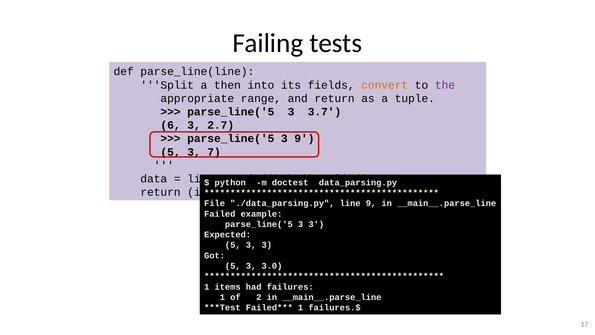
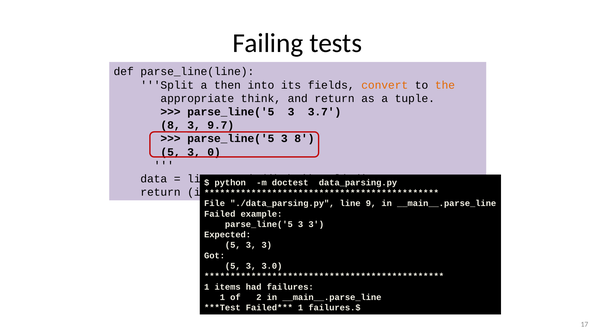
the colour: purple -> orange (445, 85)
range: range -> think (261, 98)
6: 6 -> 8 (171, 125)
2.7: 2.7 -> 9.7 (221, 125)
3 9: 9 -> 8 (304, 139)
7: 7 -> 0 (214, 152)
